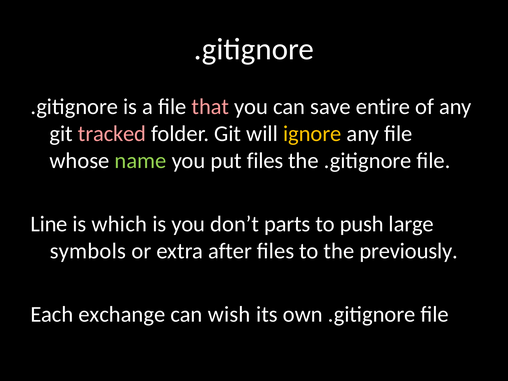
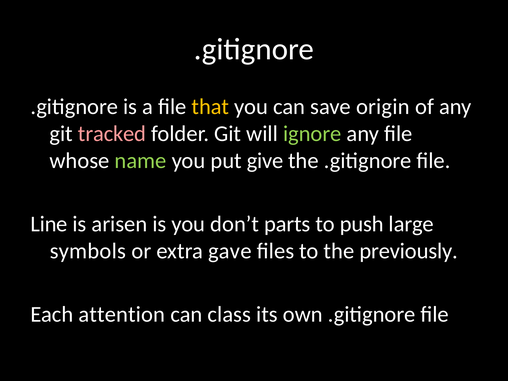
that colour: pink -> yellow (210, 107)
entire: entire -> origin (383, 107)
ignore colour: yellow -> light green (312, 134)
put files: files -> give (265, 161)
which: which -> arisen (119, 224)
after: after -> gave (230, 251)
exchange: exchange -> attention (122, 314)
wish: wish -> class (229, 314)
